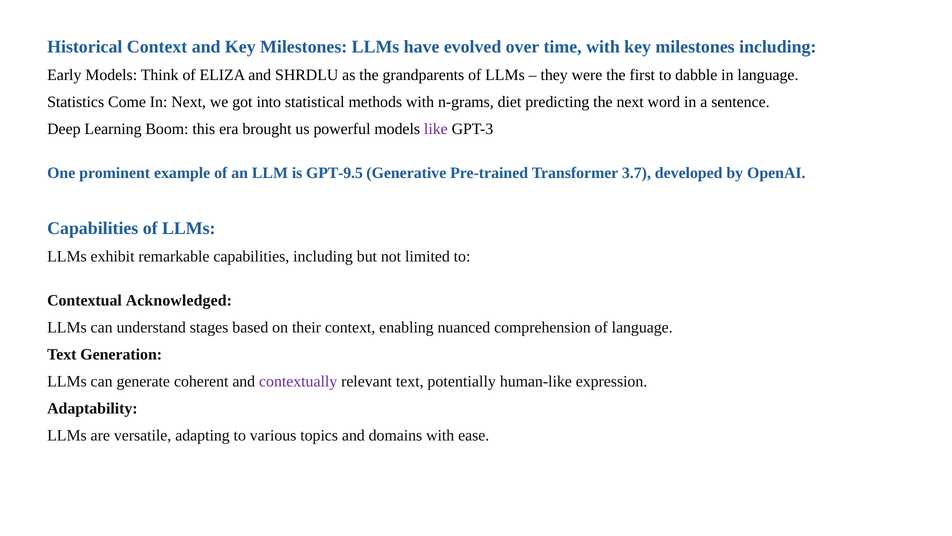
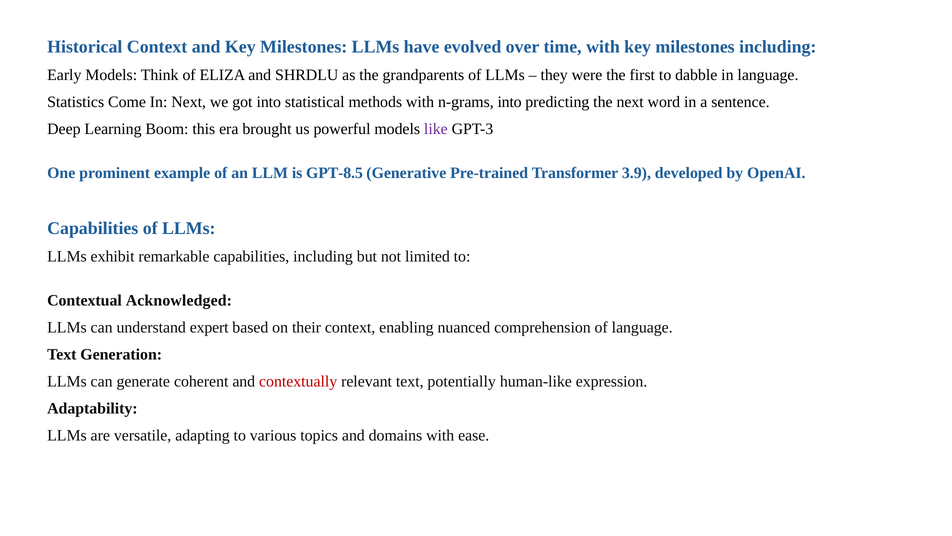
n-grams diet: diet -> into (510, 102)
GPT-9.5: GPT-9.5 -> GPT-8.5 (334, 173)
3.7: 3.7 -> 3.9 (636, 173)
stages: stages -> expert (209, 327)
contextually colour: purple -> red (298, 381)
